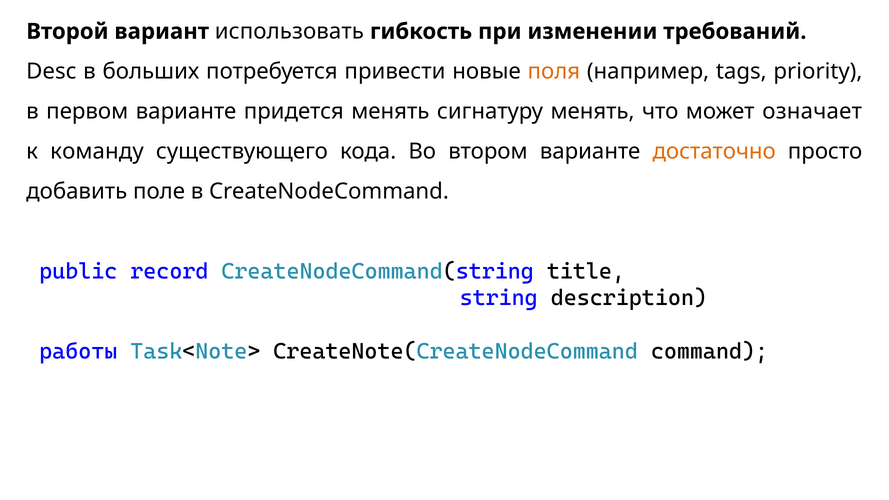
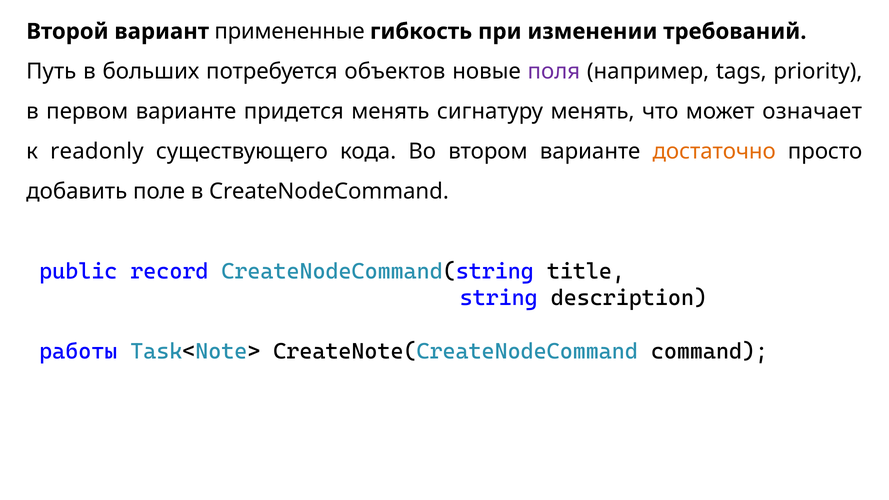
использовать: использовать -> примененные (290, 31)
Desc: Desc -> Путь (51, 71)
привести: привести -> объектов (395, 71)
поля colour: orange -> purple (554, 71)
команду: команду -> readonly (97, 151)
